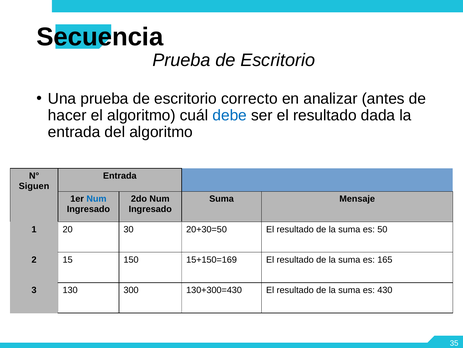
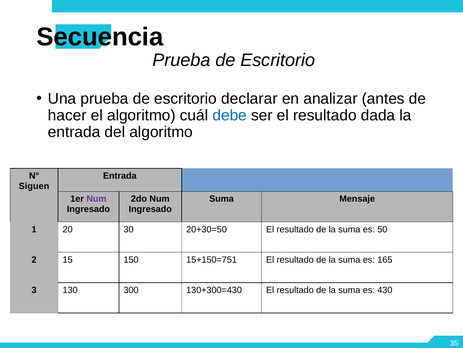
correcto: correcto -> declarar (249, 98)
Num colour: blue -> purple (96, 199)
15+150=169: 15+150=169 -> 15+150=751 (212, 259)
